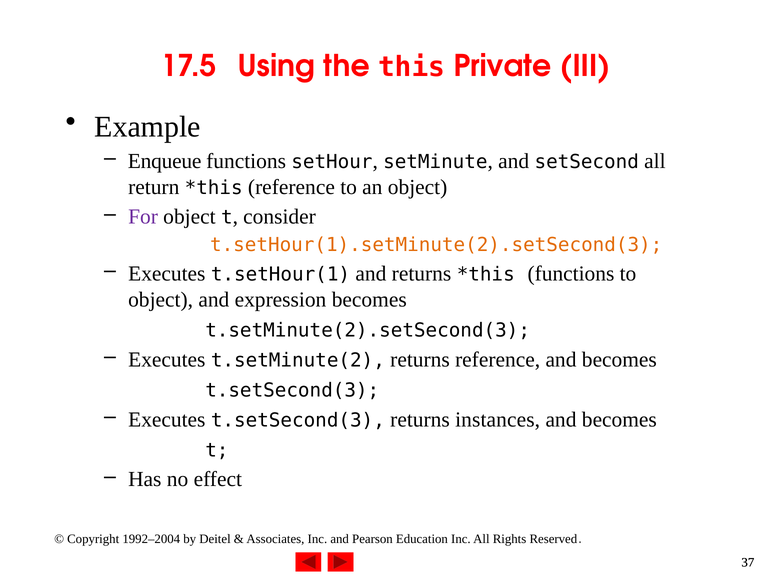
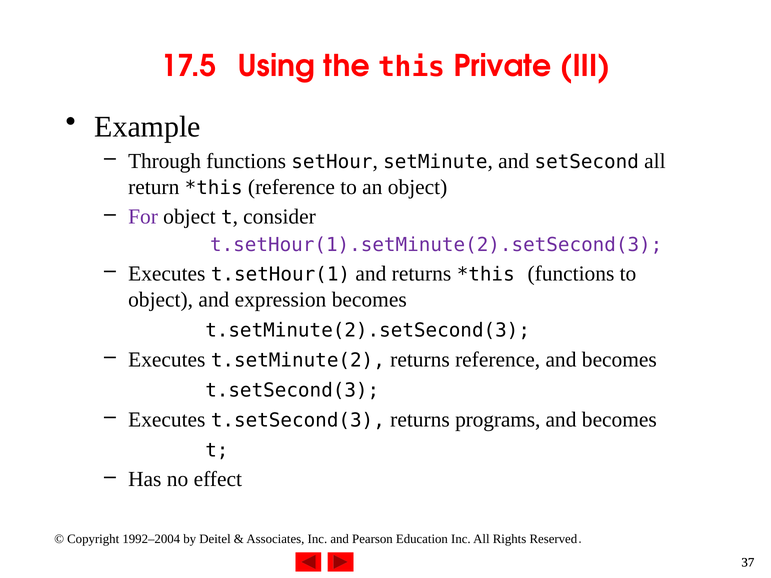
Enqueue: Enqueue -> Through (165, 161)
t.setHour(1).setMinute(2).setSecond(3 colour: orange -> purple (436, 245)
instances: instances -> programs (498, 420)
